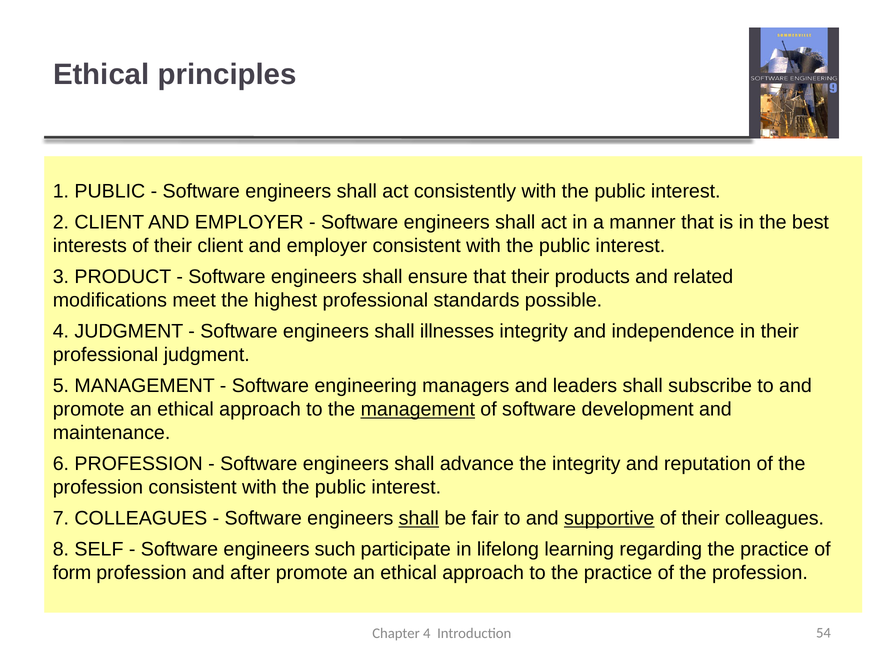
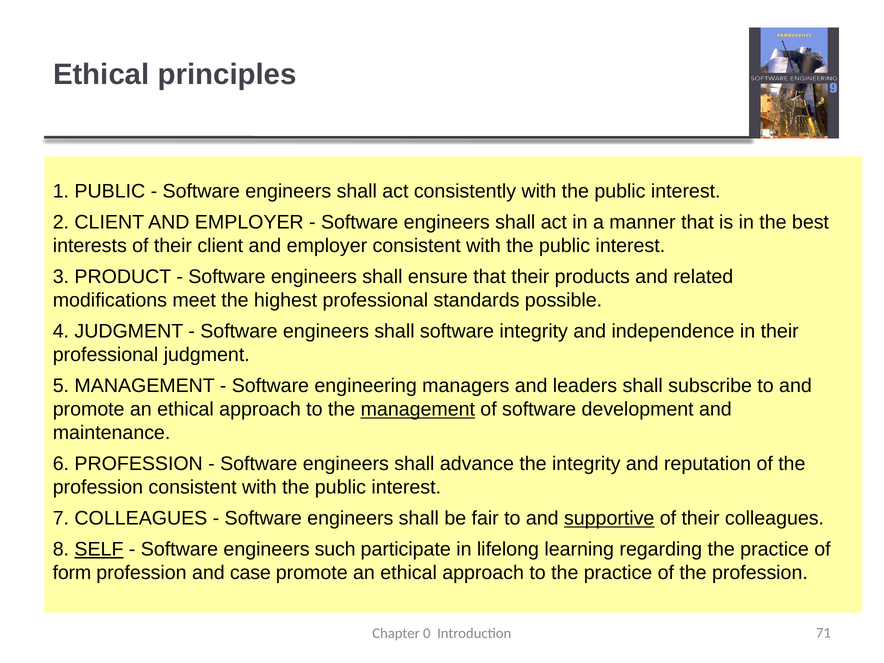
shall illnesses: illnesses -> software (457, 331)
shall underline: present -> none (419, 518)
SELF underline: none -> present (99, 549)
after: after -> case (250, 573)
Chapter 4: 4 -> 0 (427, 633)
54: 54 -> 71 (823, 633)
